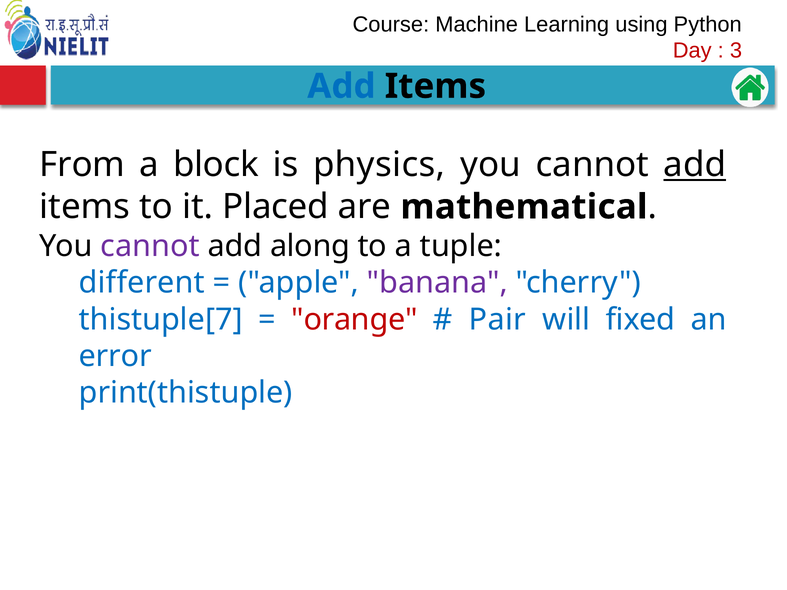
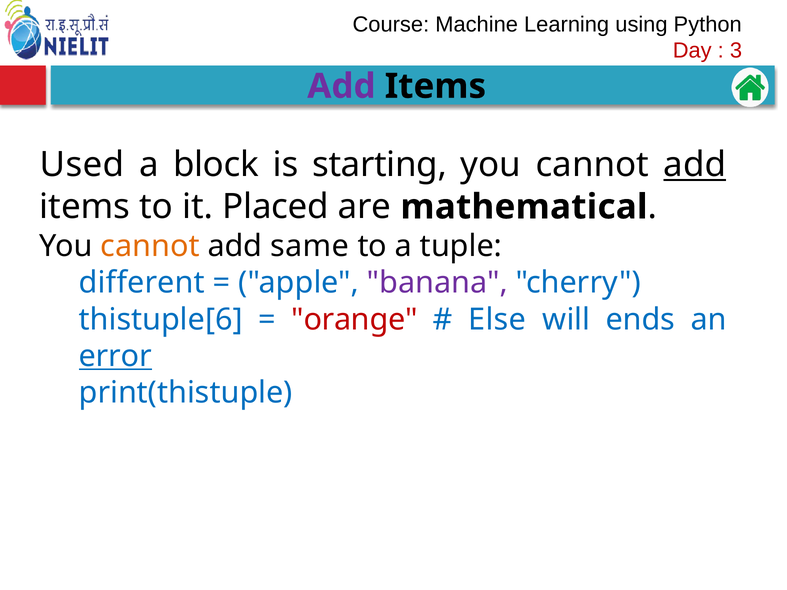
Add colour: blue -> purple (341, 86)
From: From -> Used (82, 165)
physics: physics -> starting (380, 165)
cannot colour: purple -> orange (150, 246)
along: along -> same (310, 246)
thistuple[7: thistuple[7 -> thistuple[6 (161, 320)
Pair: Pair -> Else (497, 320)
fixed: fixed -> ends (640, 320)
error underline: none -> present (115, 356)
